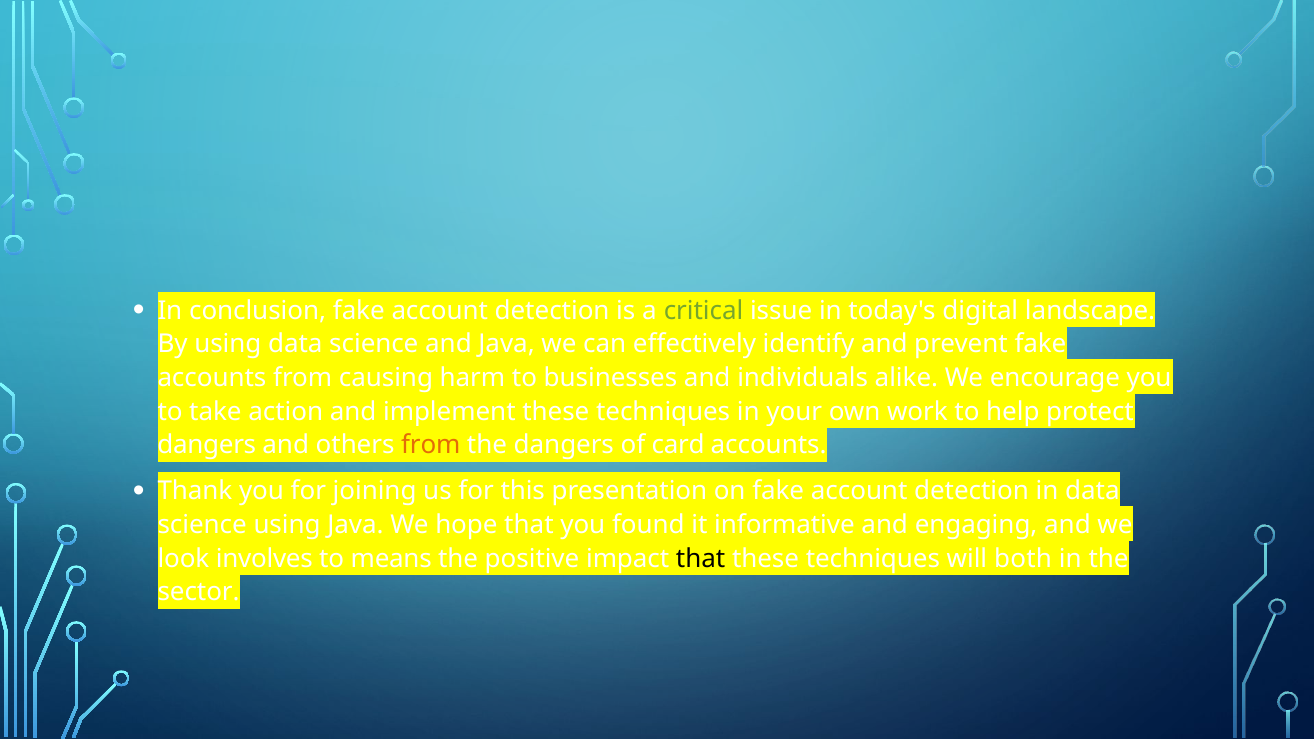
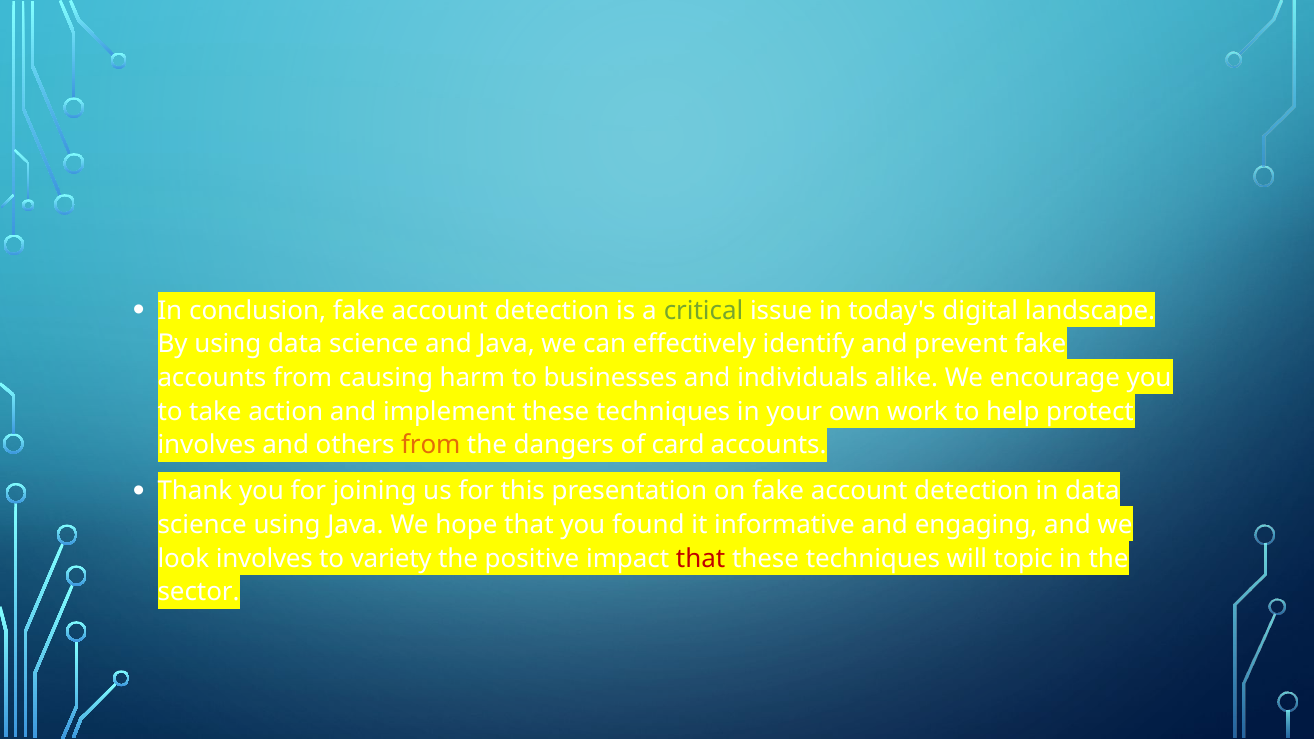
dangers: dangers -> involves (207, 445)
means: means -> variety (391, 559)
that colour: black -> red (701, 559)
both: both -> topic (1023, 559)
